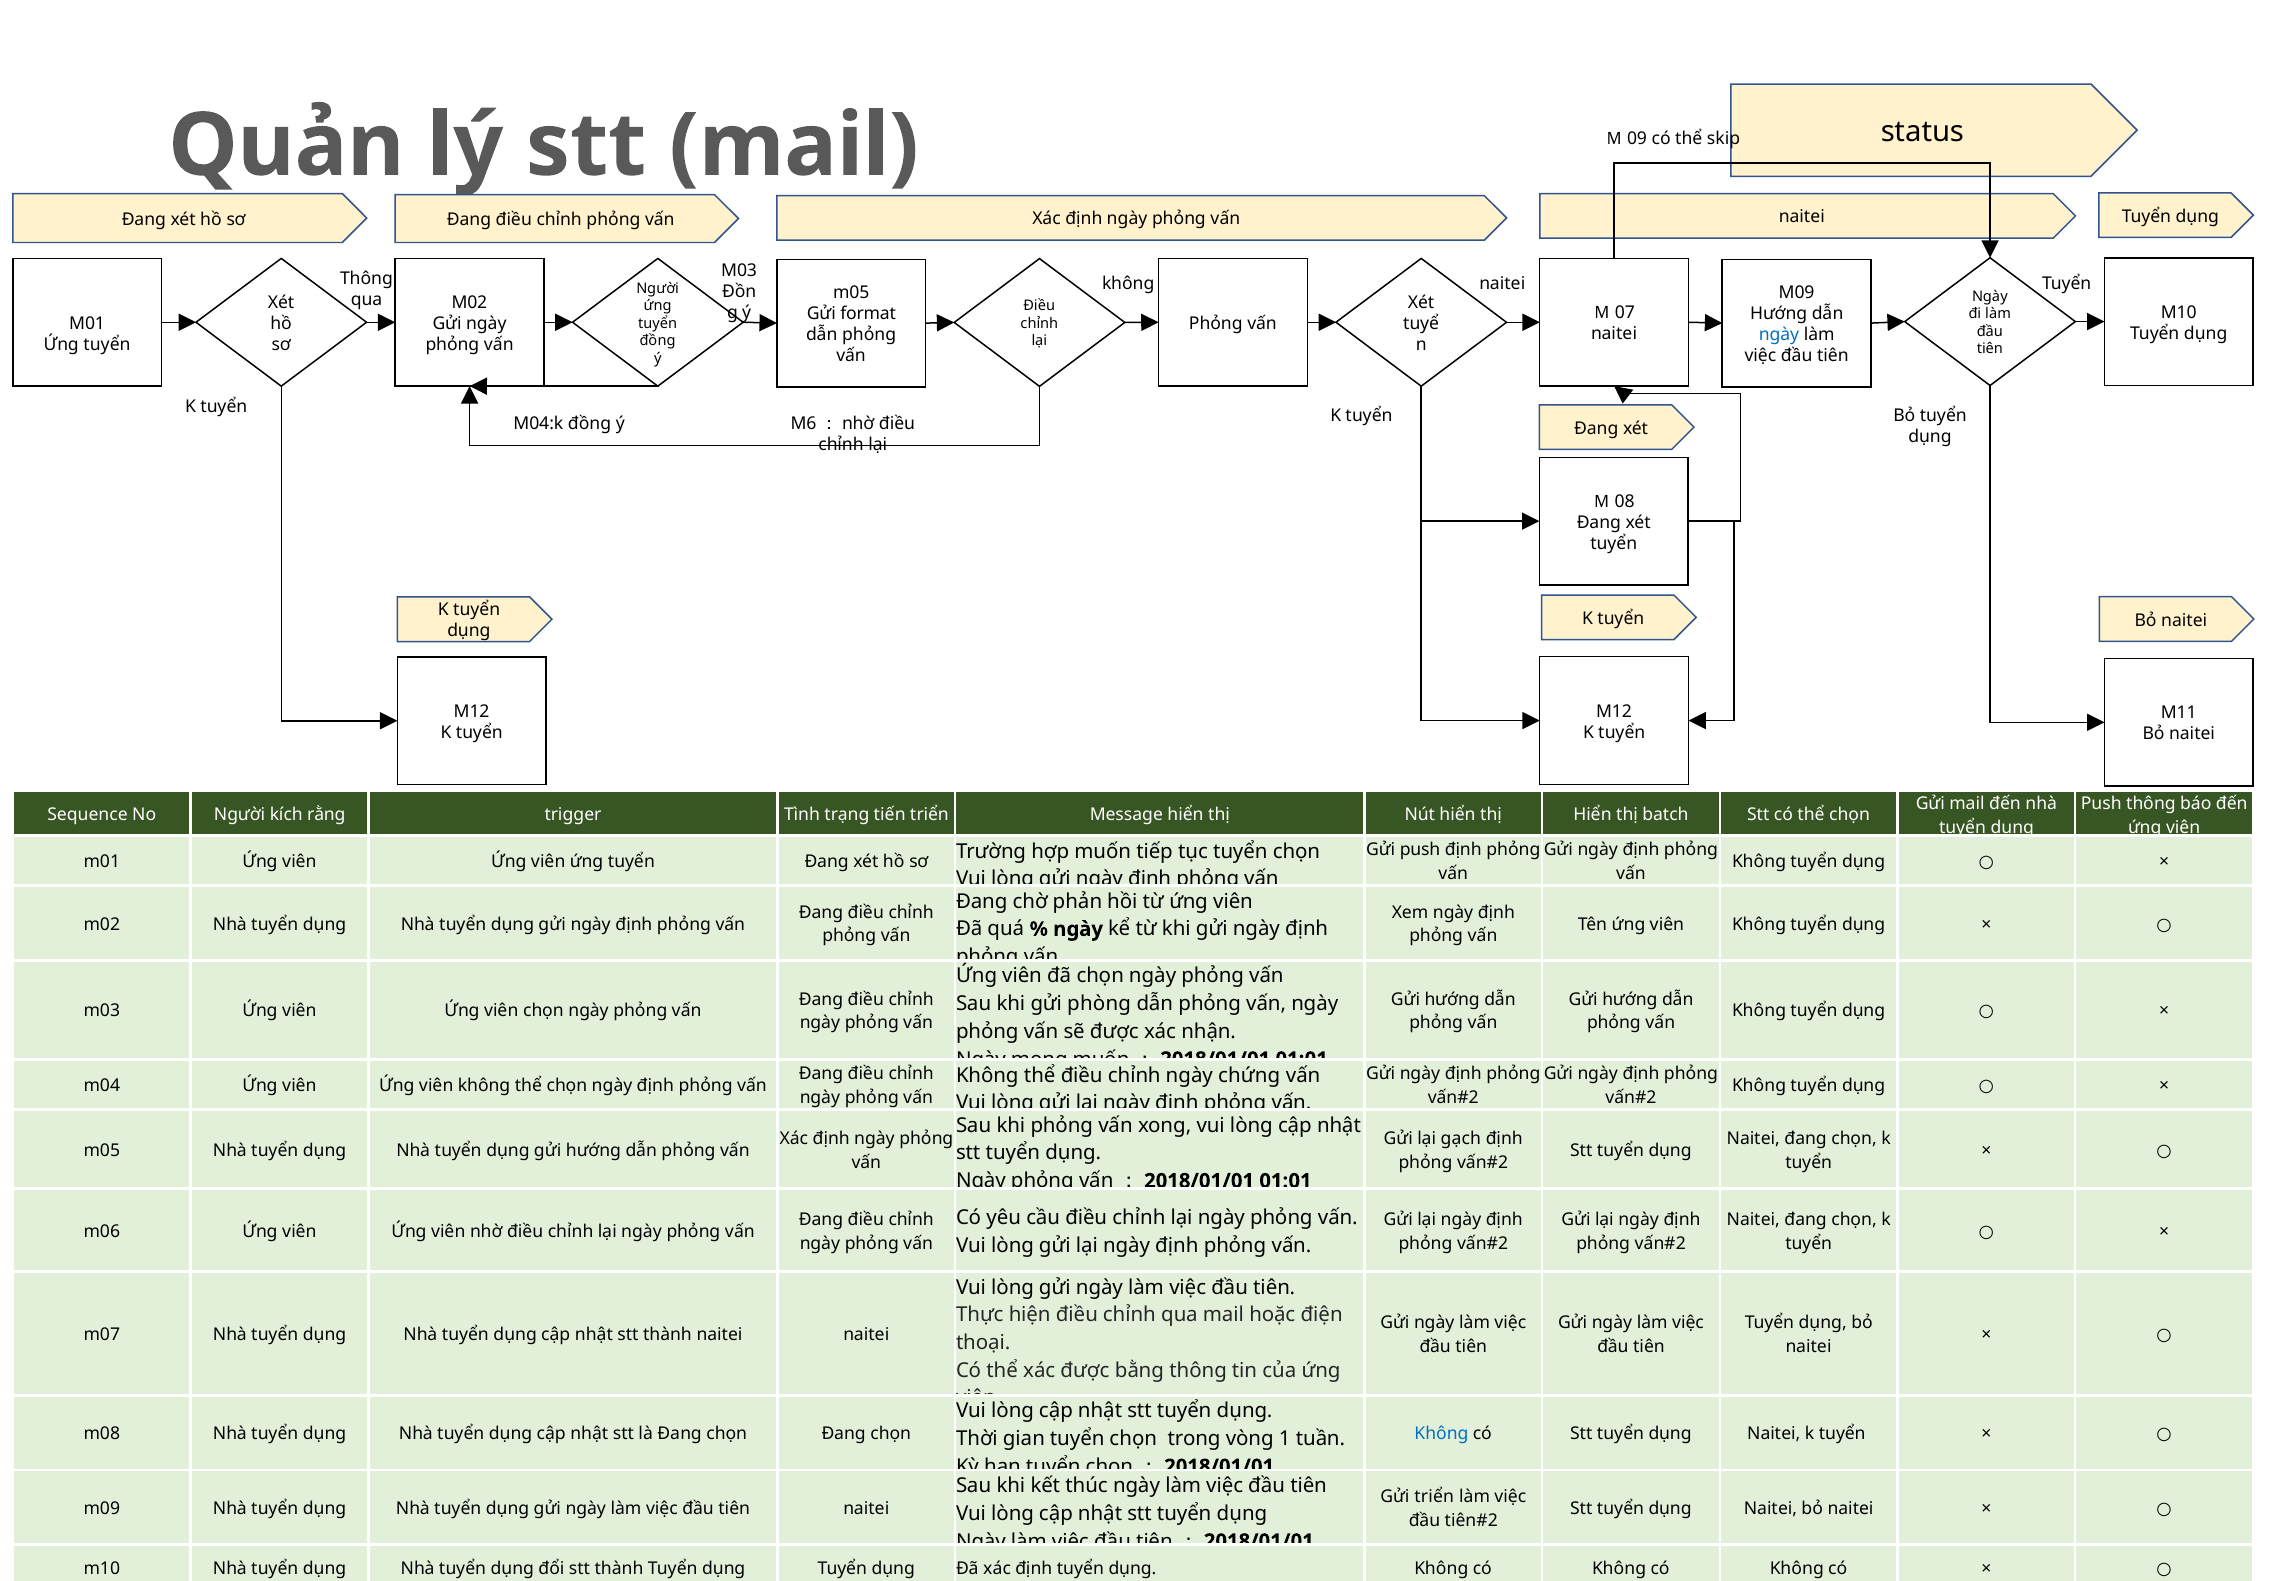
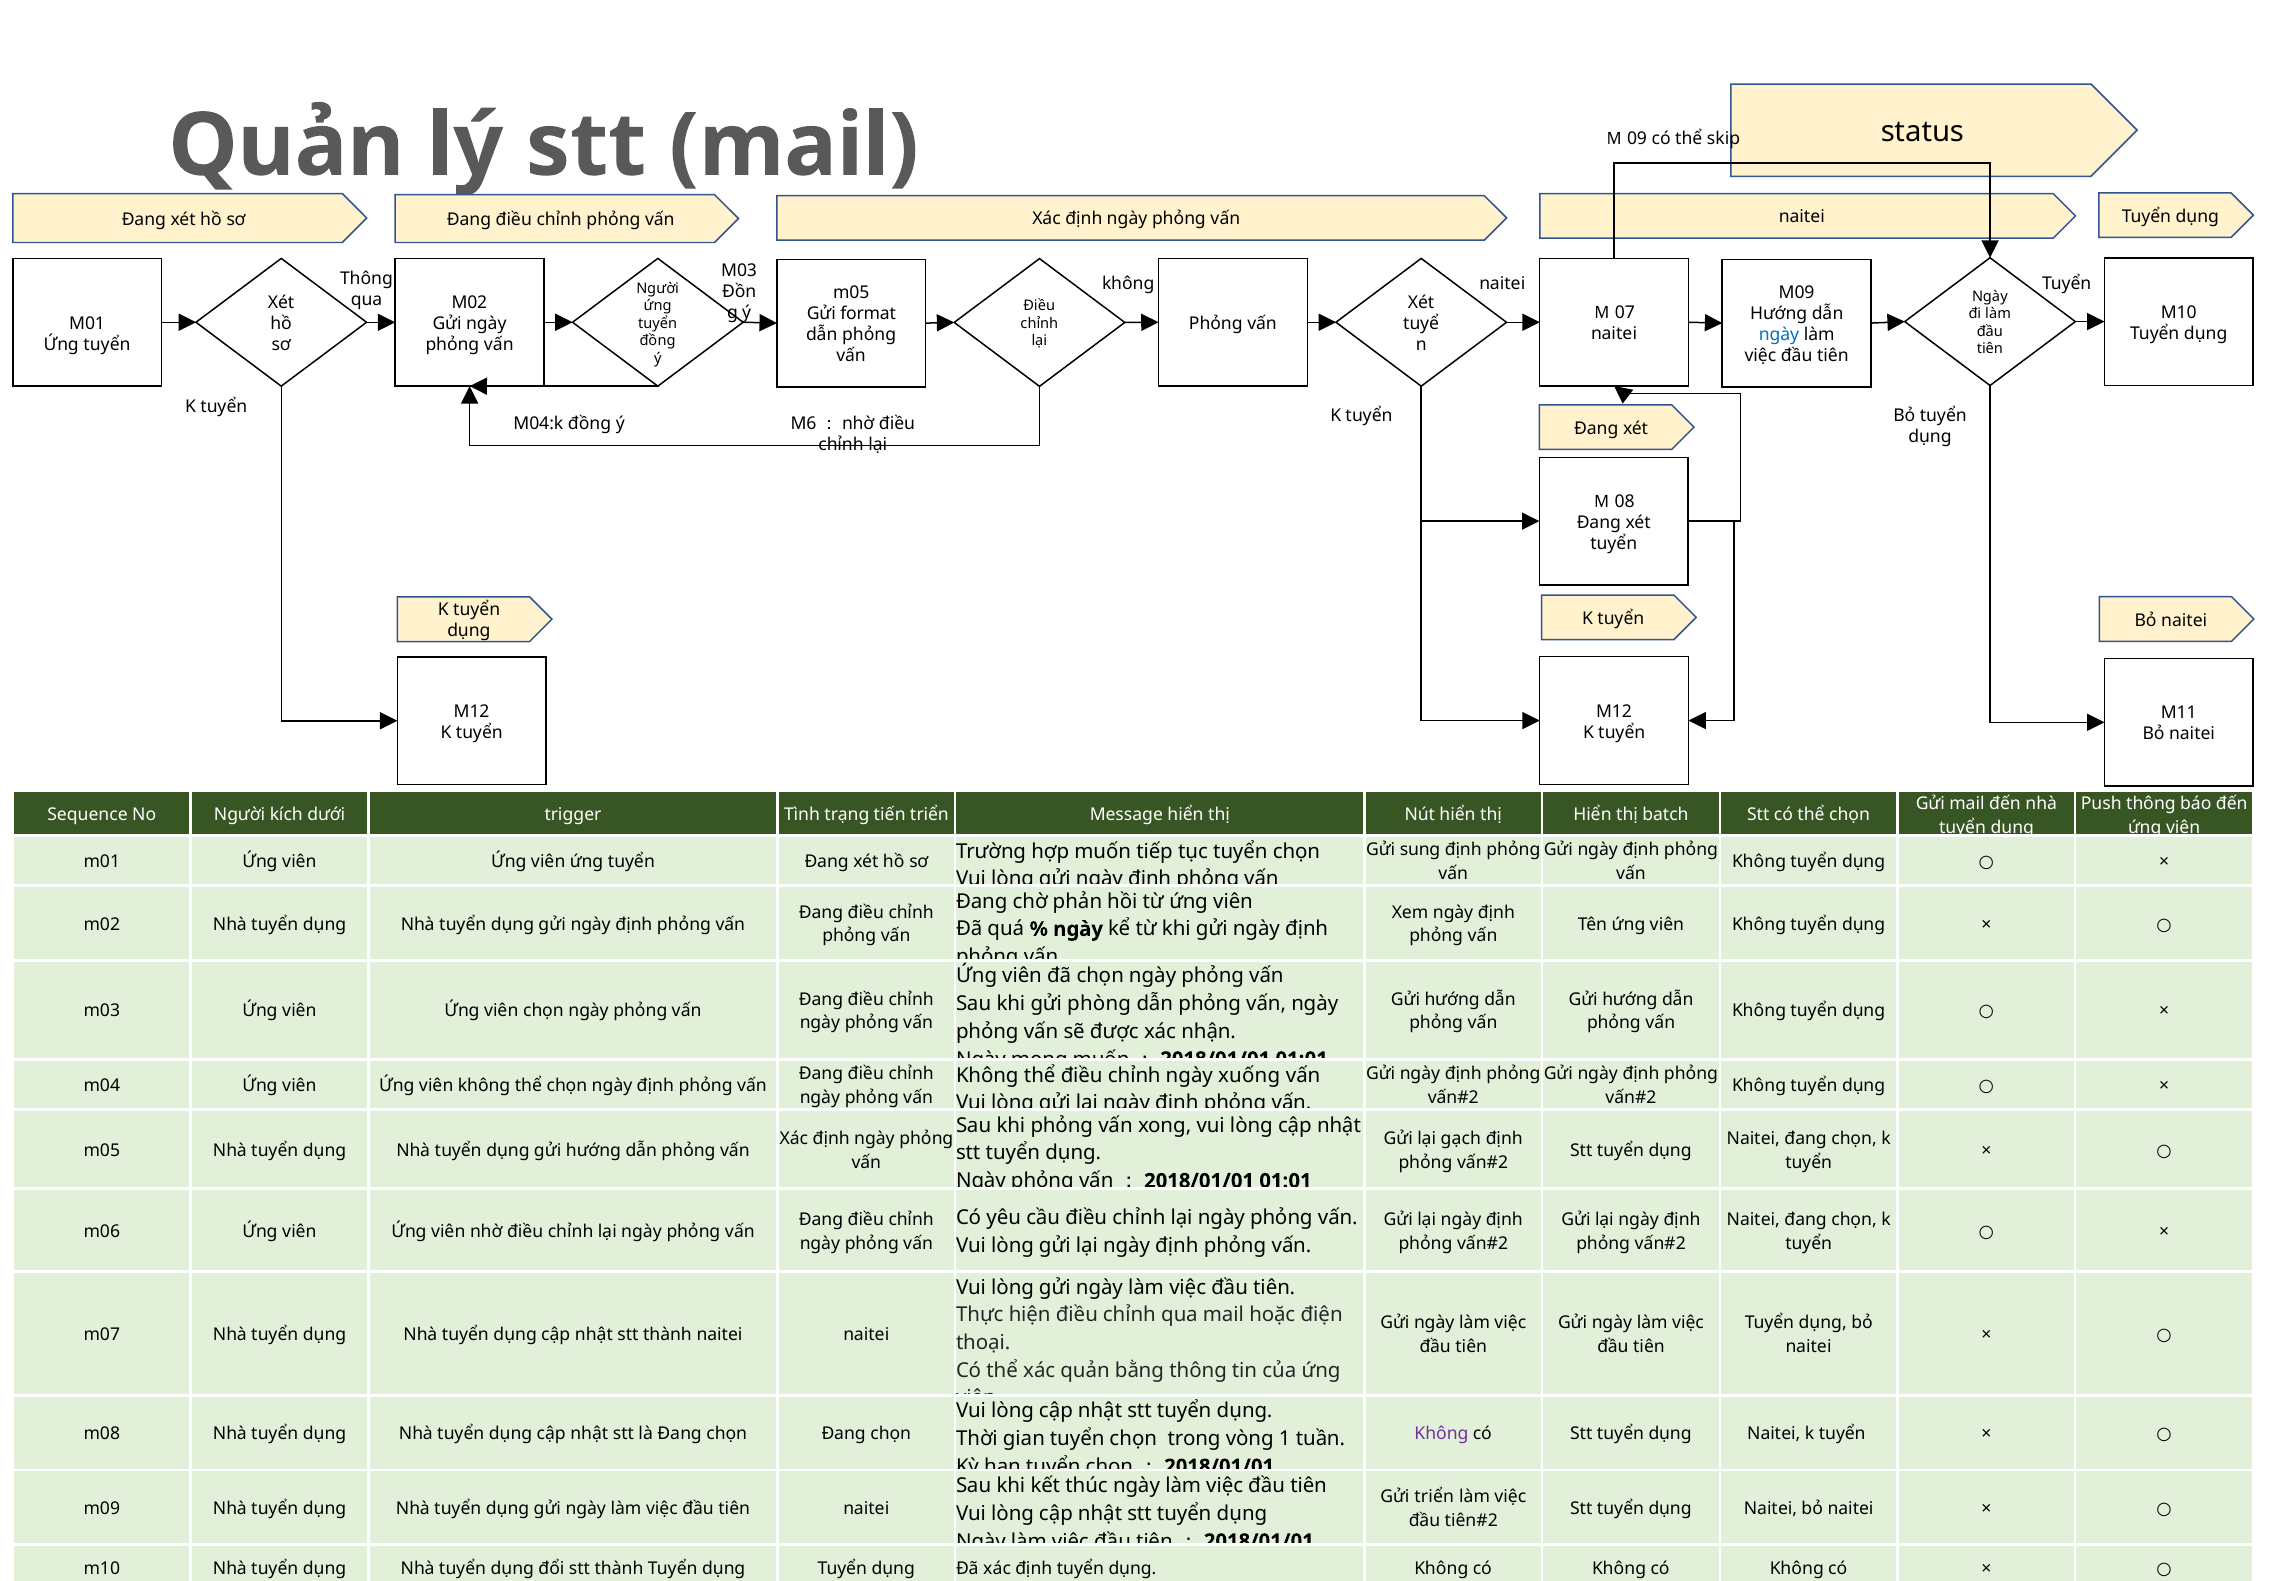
rằng: rằng -> dưới (326, 814)
Gửi push: push -> sung (1420, 850)
chứng: chứng -> xuống (1249, 1075)
xác được: được -> quản (1085, 1370)
Không colour: blue -> purple (1441, 1434)
